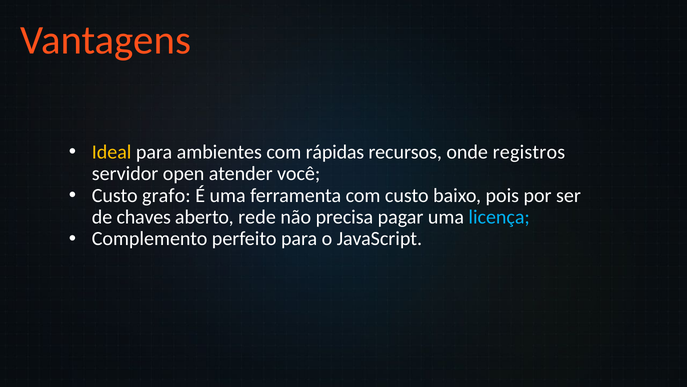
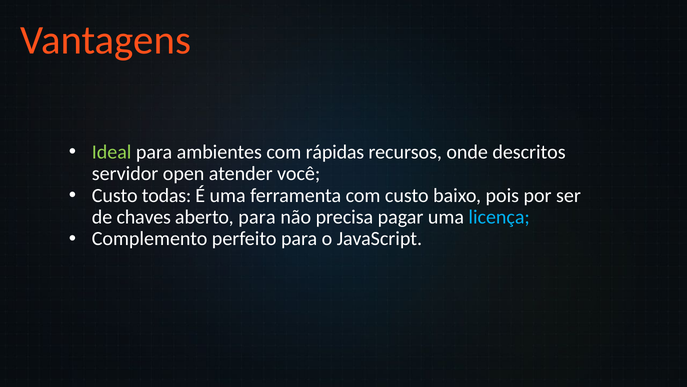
Ideal colour: yellow -> light green (112, 152)
registros: registros -> descritos (529, 152)
grafo: grafo -> todas (167, 195)
aberto rede: rede -> para (257, 217)
